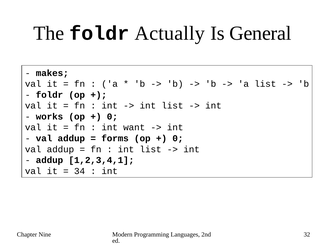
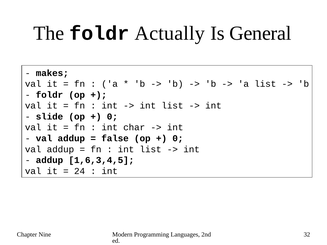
works: works -> slide (49, 117)
want: want -> char (134, 128)
forms: forms -> false (115, 139)
1,2,3,4,1: 1,2,3,4,1 -> 1,6,3,4,5 (101, 160)
34: 34 -> 24 (80, 171)
